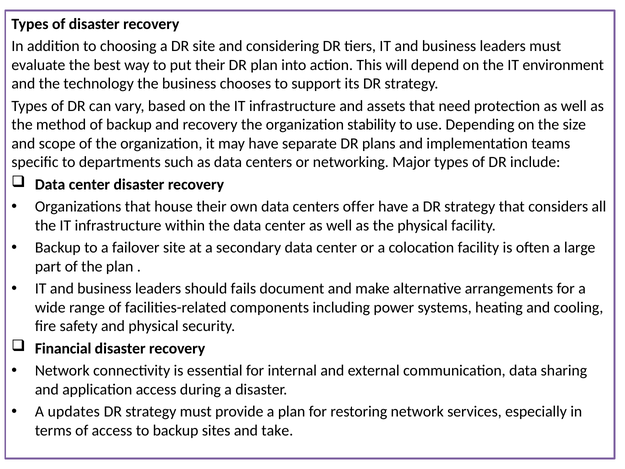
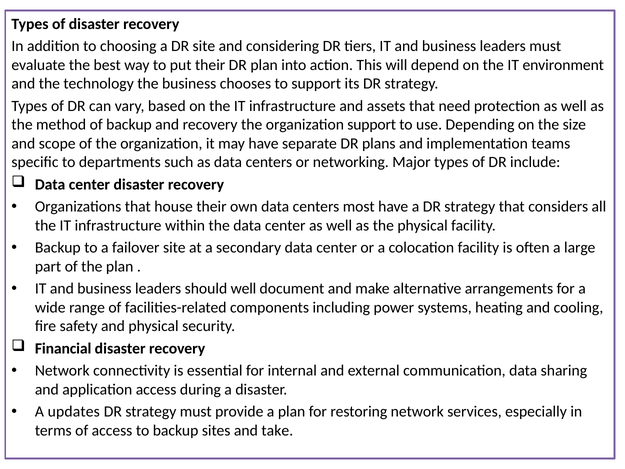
organization stability: stability -> support (372, 125)
offer: offer -> most (359, 207)
should fails: fails -> well (243, 289)
